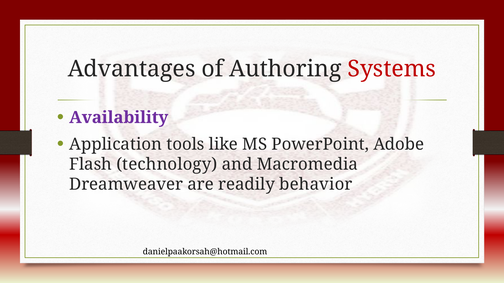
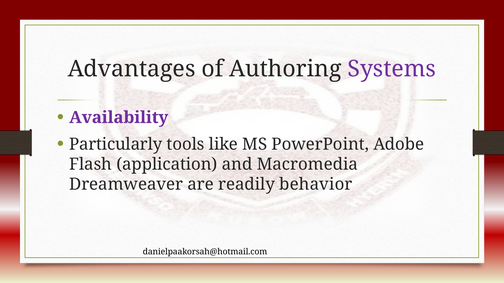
Systems colour: red -> purple (392, 69)
Application: Application -> Particularly (116, 144)
technology: technology -> application (167, 165)
